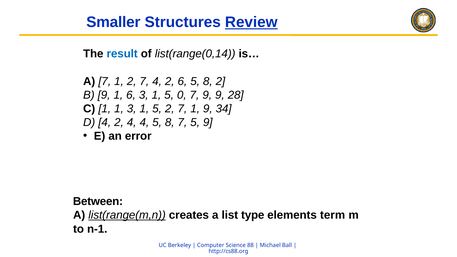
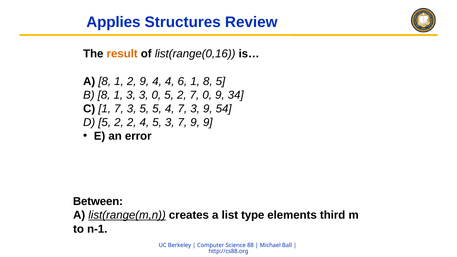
Smaller: Smaller -> Applies (113, 22)
Review underline: present -> none (251, 22)
result colour: blue -> orange (122, 54)
list(range(0,14: list(range(0,14 -> list(range(0,16 (195, 54)
A 7: 7 -> 8 (105, 81)
1 2 7: 7 -> 9 (144, 81)
2: 2 -> 4 (170, 81)
6 5: 5 -> 1 (195, 81)
8 2: 2 -> 5 (220, 81)
B 9: 9 -> 8 (104, 95)
1 6: 6 -> 3 (131, 95)
1: 1 -> 0 (156, 95)
0: 0 -> 2 (182, 95)
7 9: 9 -> 0 (207, 95)
28: 28 -> 34 (236, 95)
1 1: 1 -> 7 (119, 109)
1: 1 -> 5 (144, 109)
5 2: 2 -> 4 (170, 109)
1: 1 -> 3 (195, 109)
34: 34 -> 54 (224, 109)
D 4: 4 -> 5 (105, 122)
2 4: 4 -> 2 (132, 122)
4 5 8: 8 -> 3 (170, 122)
7 5: 5 -> 9 (195, 122)
term: term -> third (333, 215)
